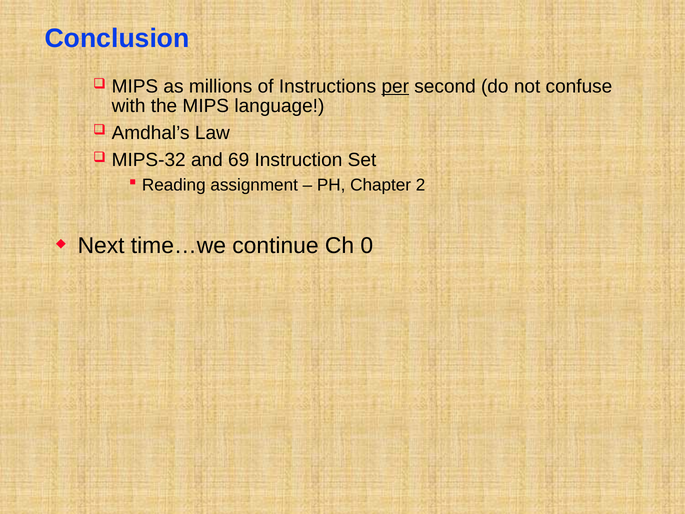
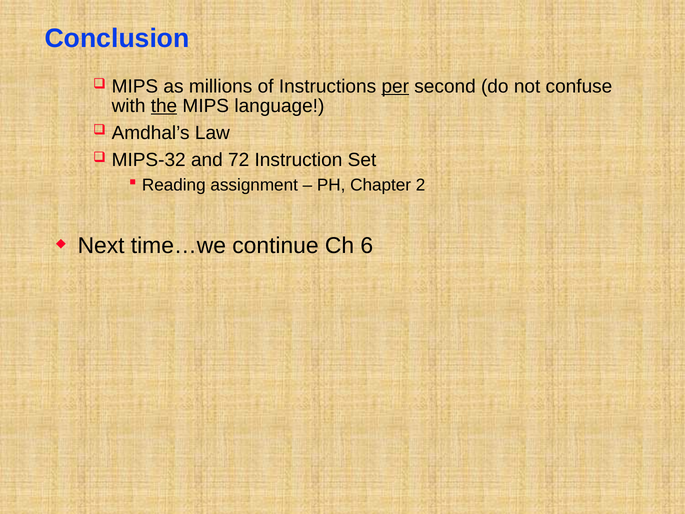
the underline: none -> present (164, 106)
69: 69 -> 72 (239, 160)
0: 0 -> 6 (367, 246)
